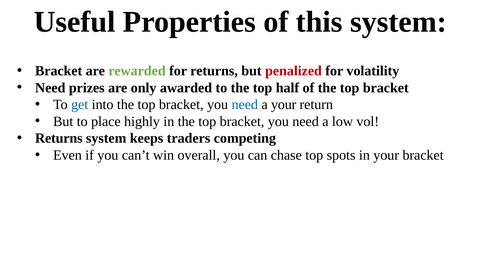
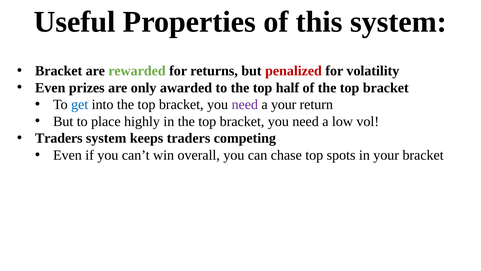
Need: Need -> Even (50, 88)
need colour: blue -> purple (245, 104)
Returns: Returns -> Traders (59, 138)
